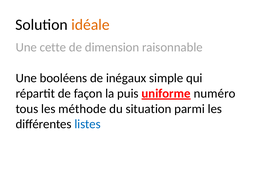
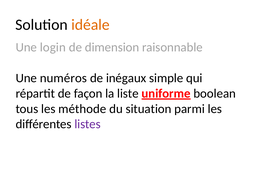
cette: cette -> login (53, 47)
booléens: booléens -> numéros (63, 78)
puis: puis -> liste (128, 93)
numéro: numéro -> boolean (215, 93)
listes colour: blue -> purple (88, 124)
